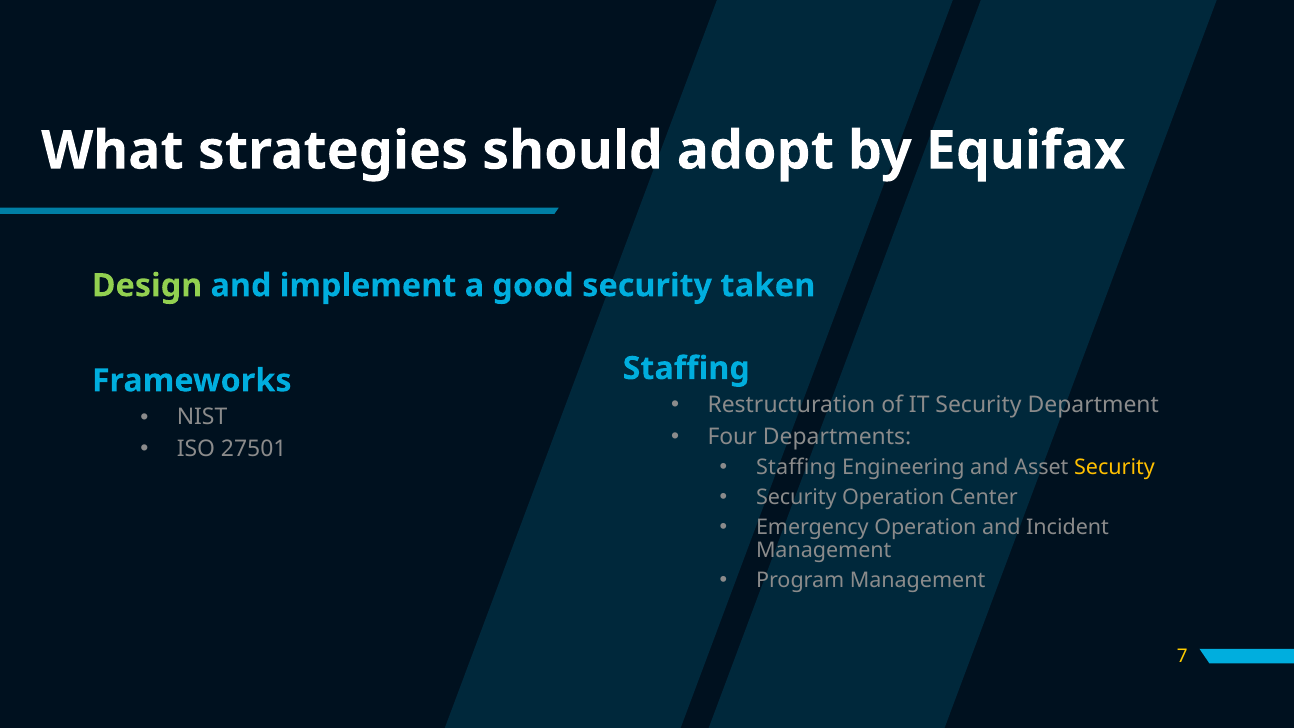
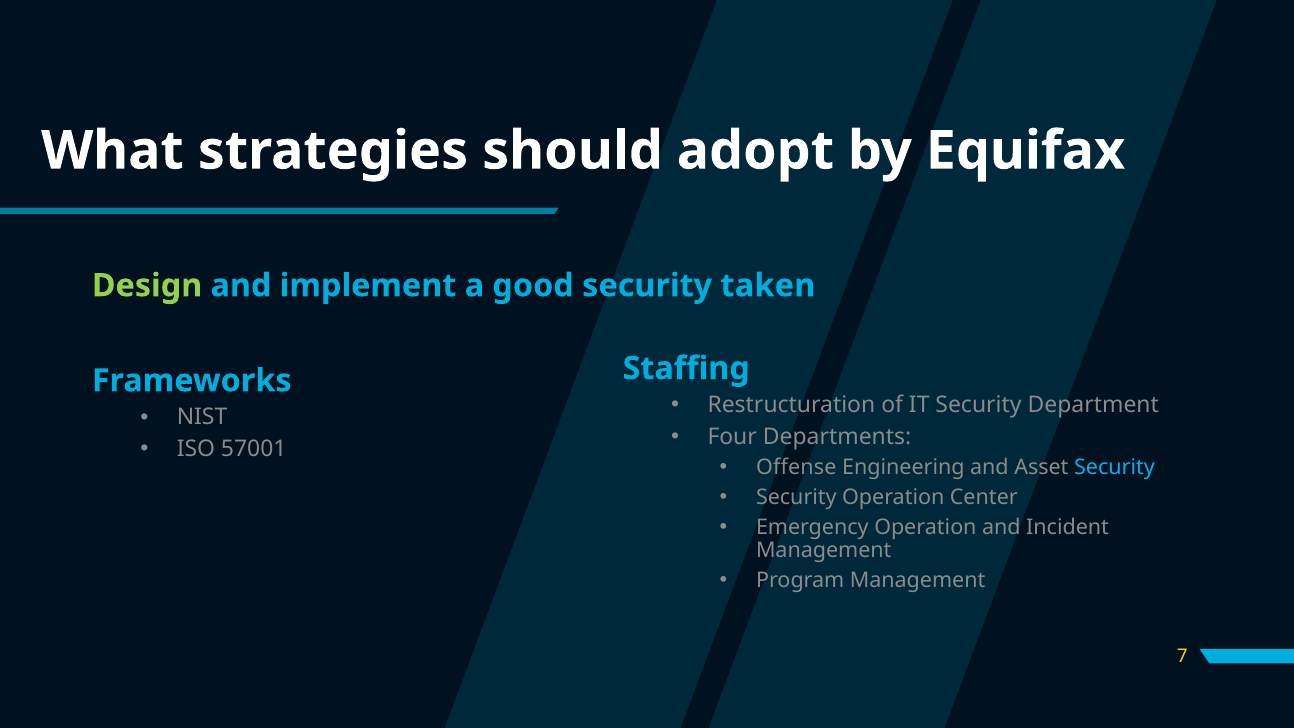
27501: 27501 -> 57001 (254, 449)
Staffing: Staffing -> Offense (796, 467)
Security colour: yellow -> light blue (1114, 467)
